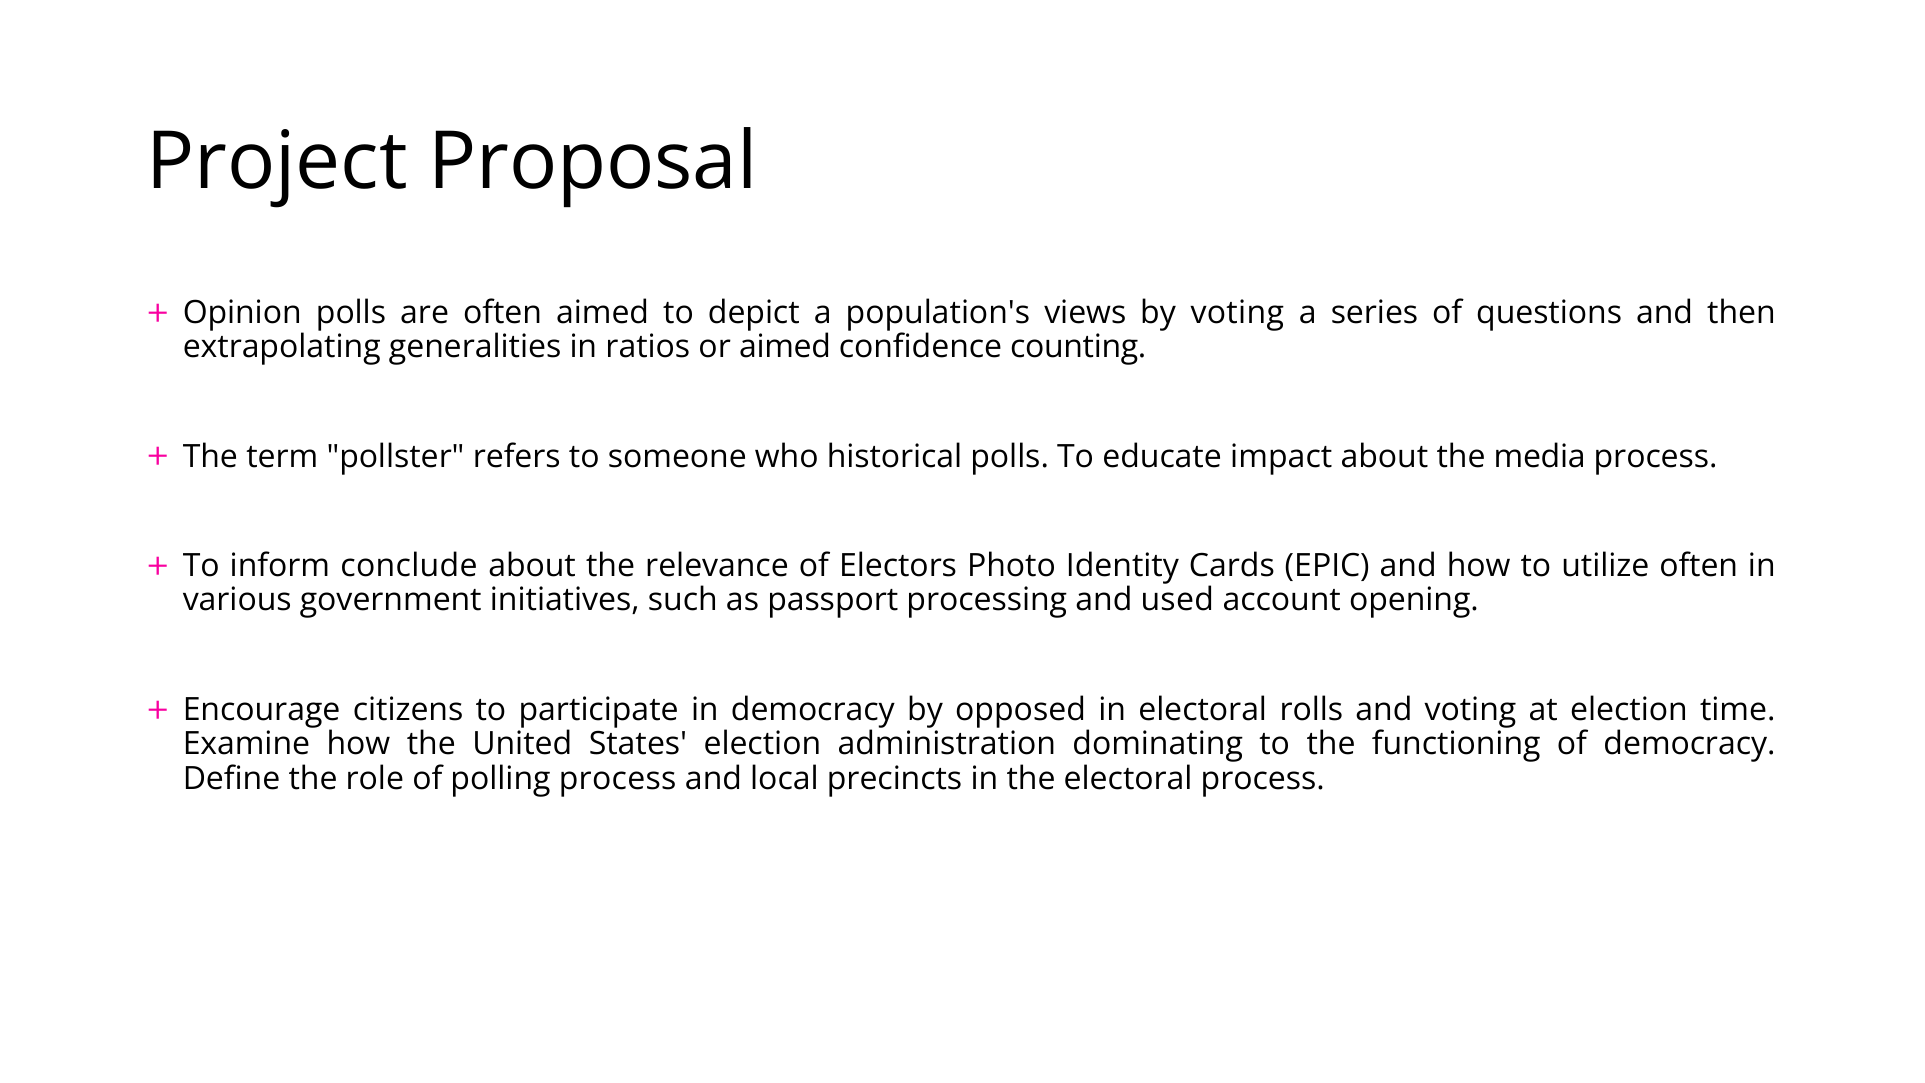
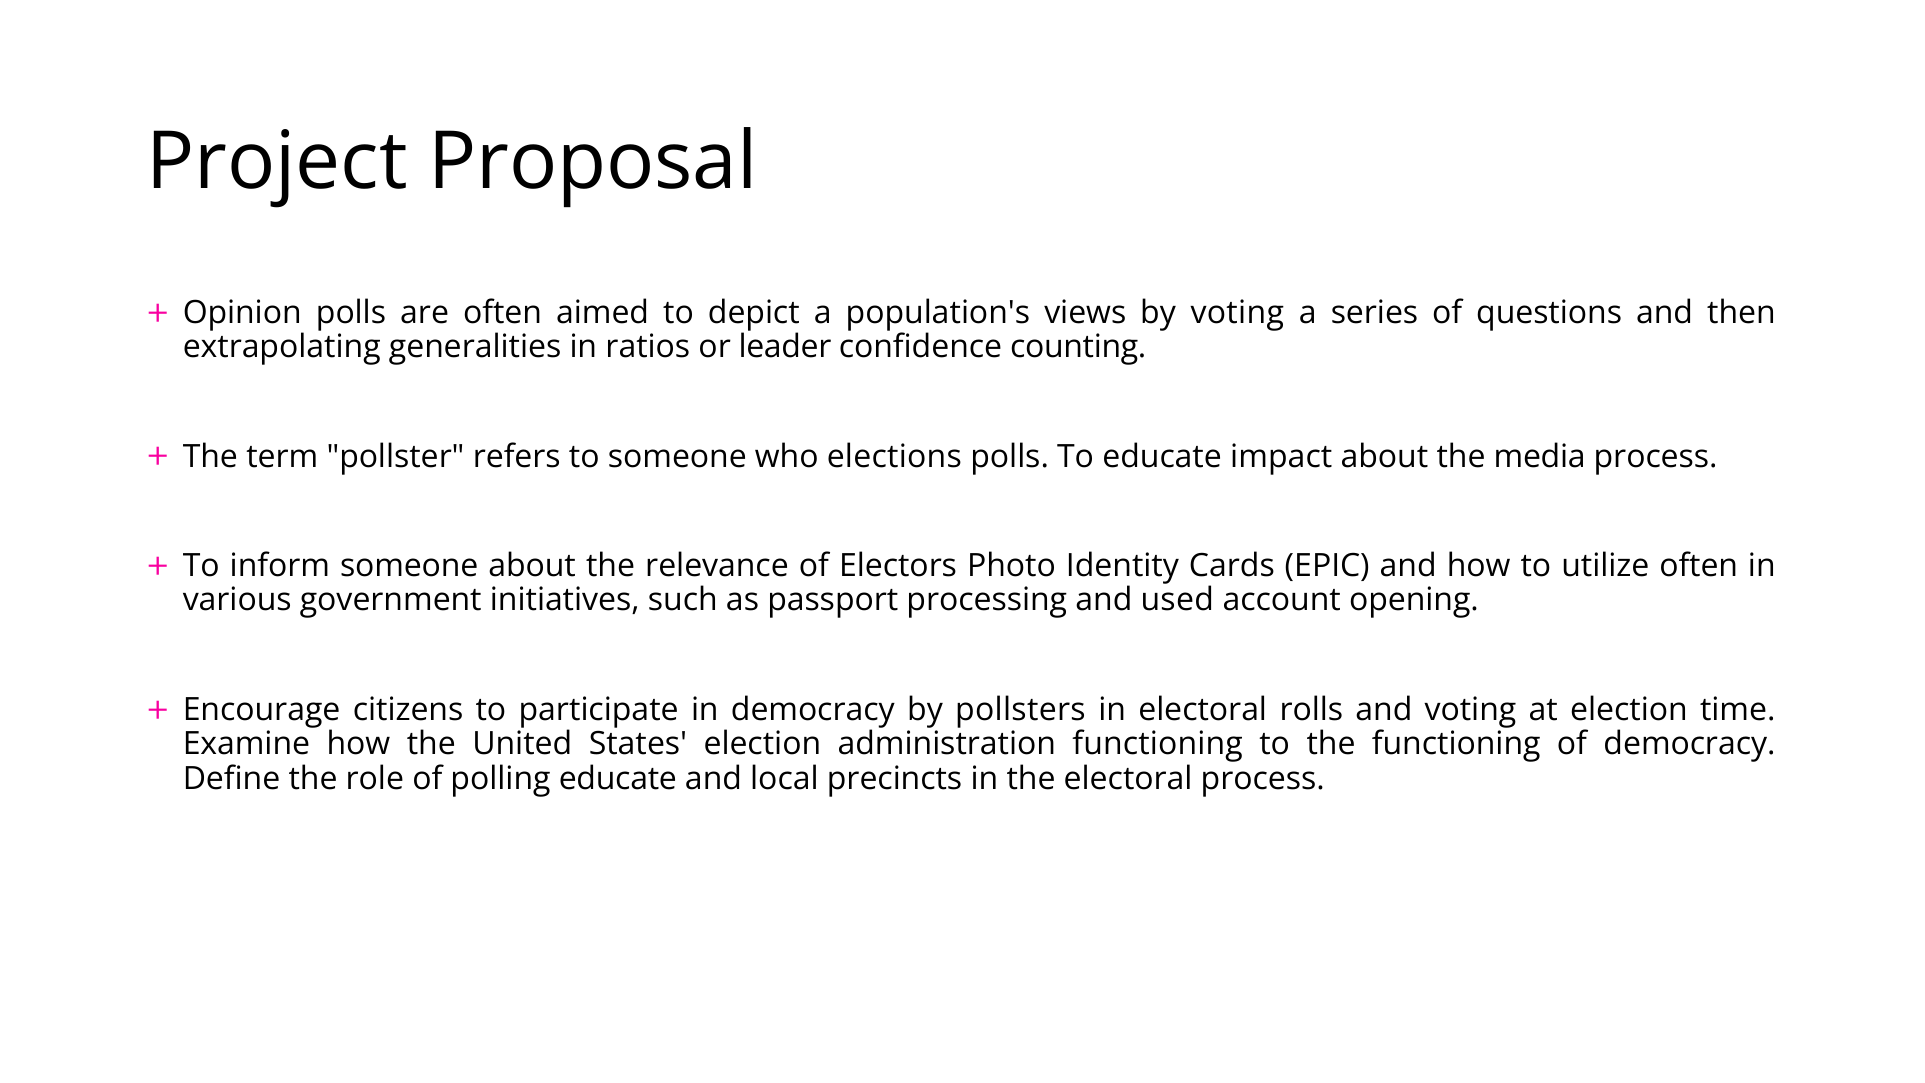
or aimed: aimed -> leader (785, 347)
historical: historical -> elections (894, 456)
inform conclude: conclude -> someone (409, 566)
opposed: opposed -> pollsters (1020, 709)
administration dominating: dominating -> functioning (1158, 744)
polling process: process -> educate (618, 779)
